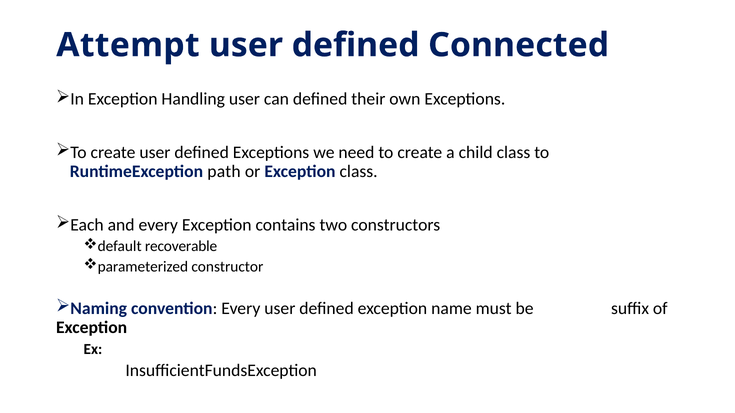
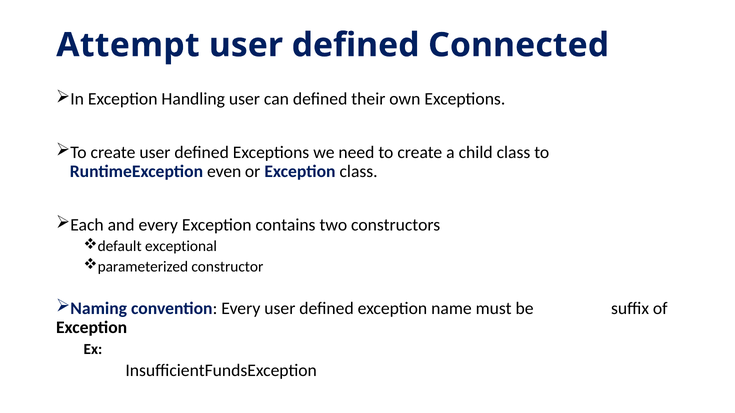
path: path -> even (224, 172)
recoverable: recoverable -> exceptional (181, 247)
